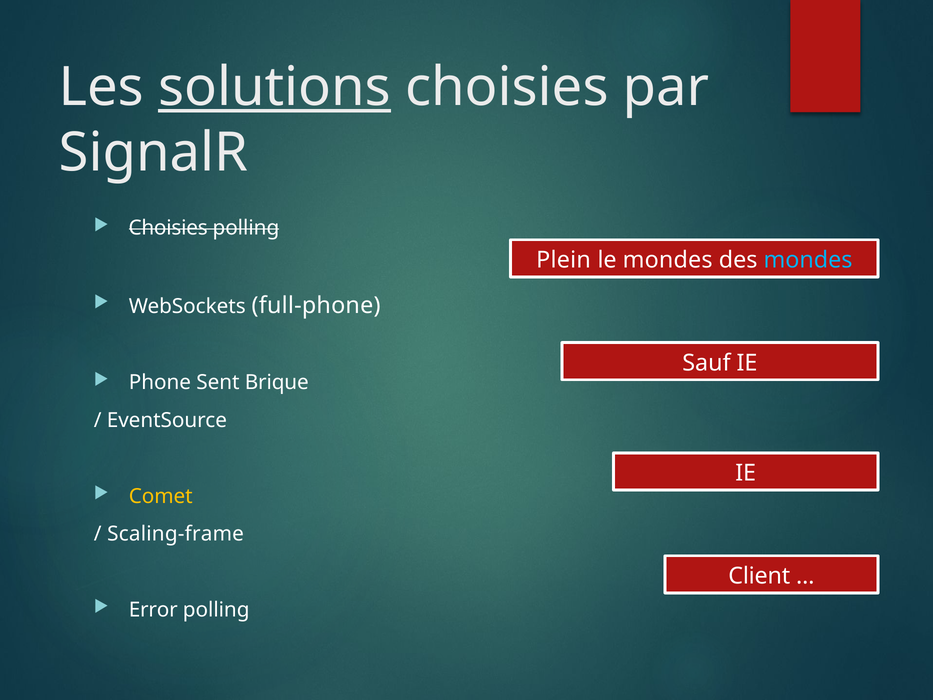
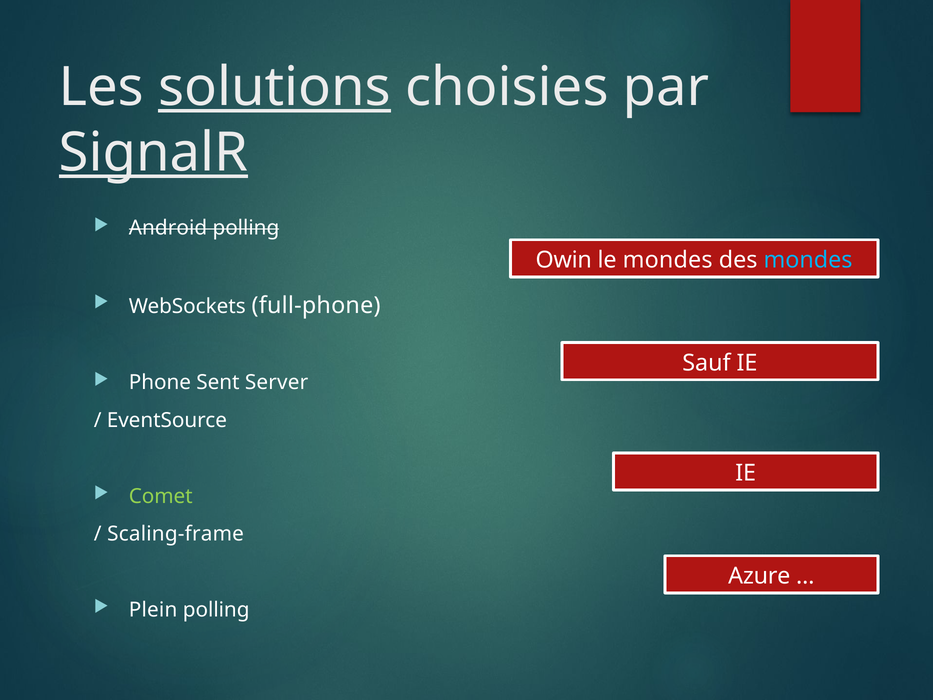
SignalR underline: none -> present (153, 153)
Choisies: Choisies -> Android (168, 228)
Plein: Plein -> Owin (564, 260)
Brique: Brique -> Server (277, 382)
Comet colour: yellow -> light green (161, 496)
Client: Client -> Azure (759, 576)
Error: Error -> Plein (153, 609)
